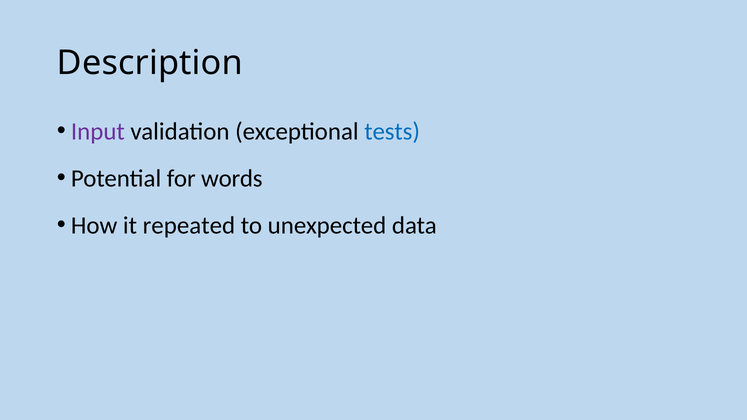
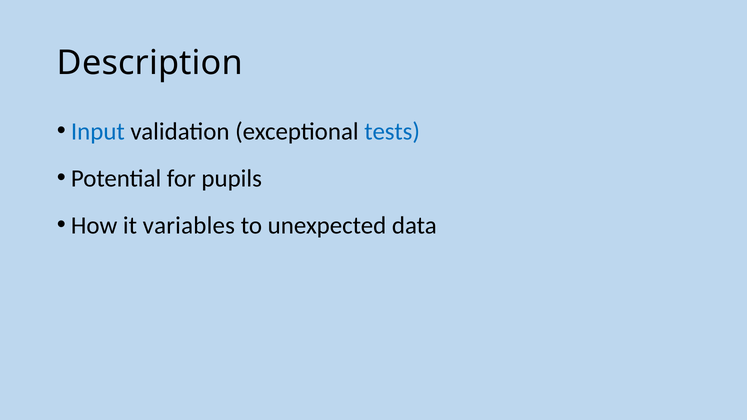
Input colour: purple -> blue (98, 131)
words: words -> pupils (232, 178)
repeated: repeated -> variables (189, 225)
